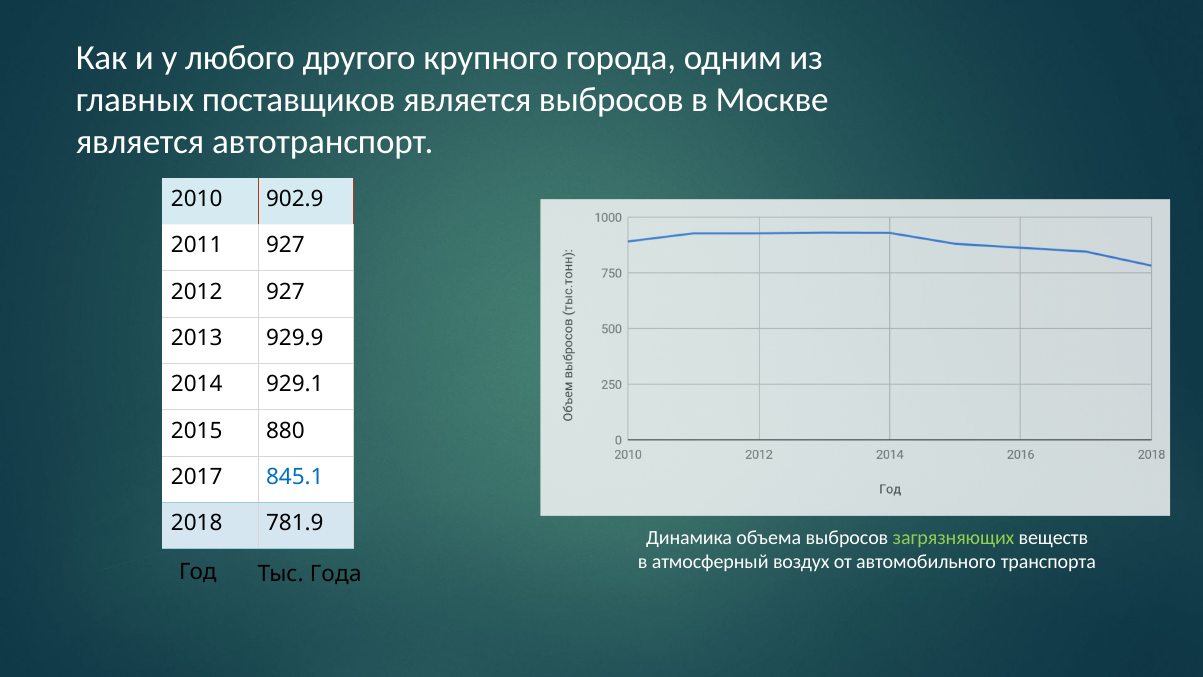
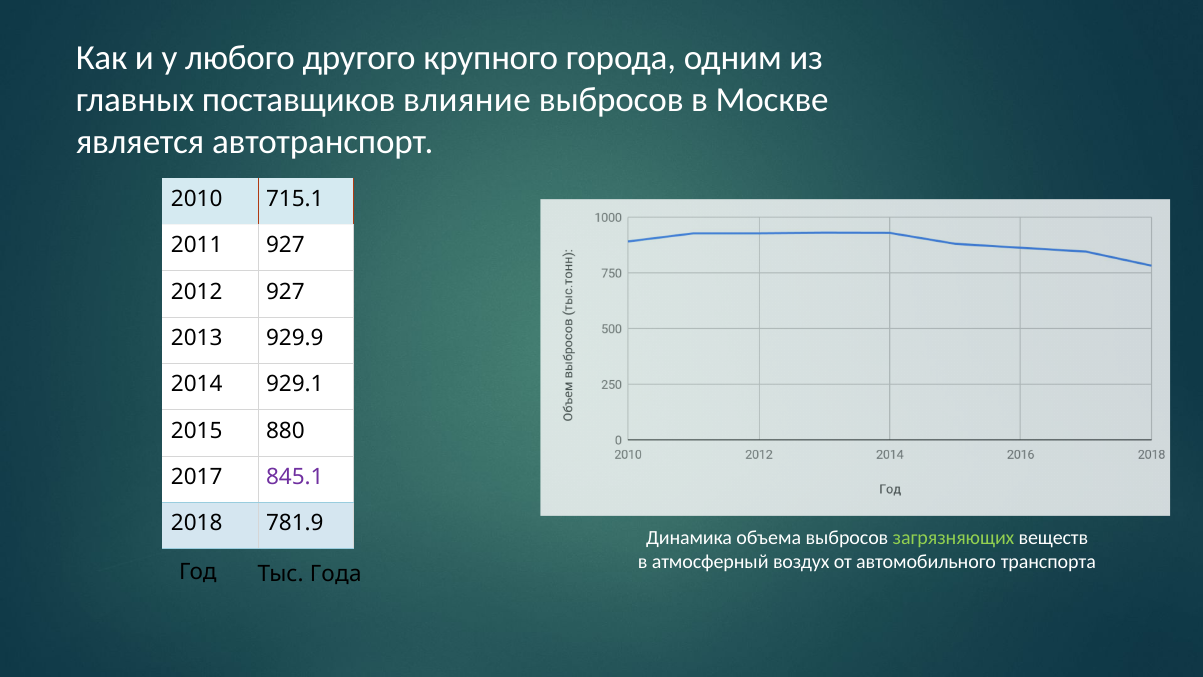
поставщиков является: является -> влияние (467, 100)
902.9: 902.9 -> 715.1 (295, 199)
845.1 colour: blue -> purple (295, 477)
